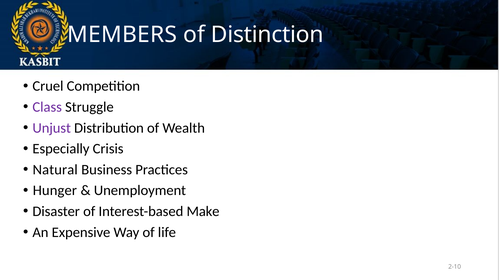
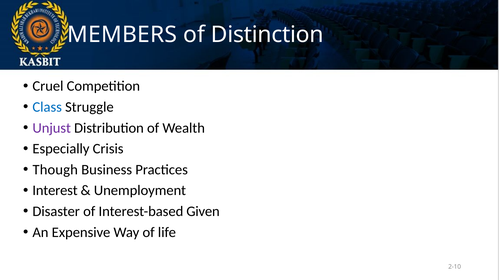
Class colour: purple -> blue (47, 107)
Natural: Natural -> Though (55, 170)
Hunger: Hunger -> Interest (55, 191)
Make: Make -> Given (203, 212)
